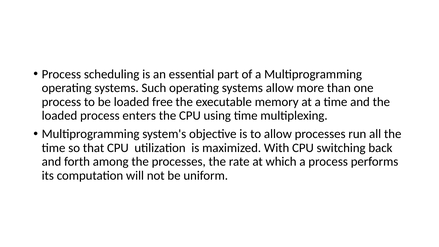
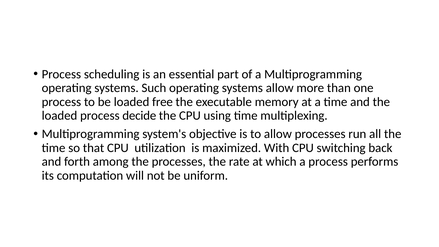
enters: enters -> decide (139, 116)
